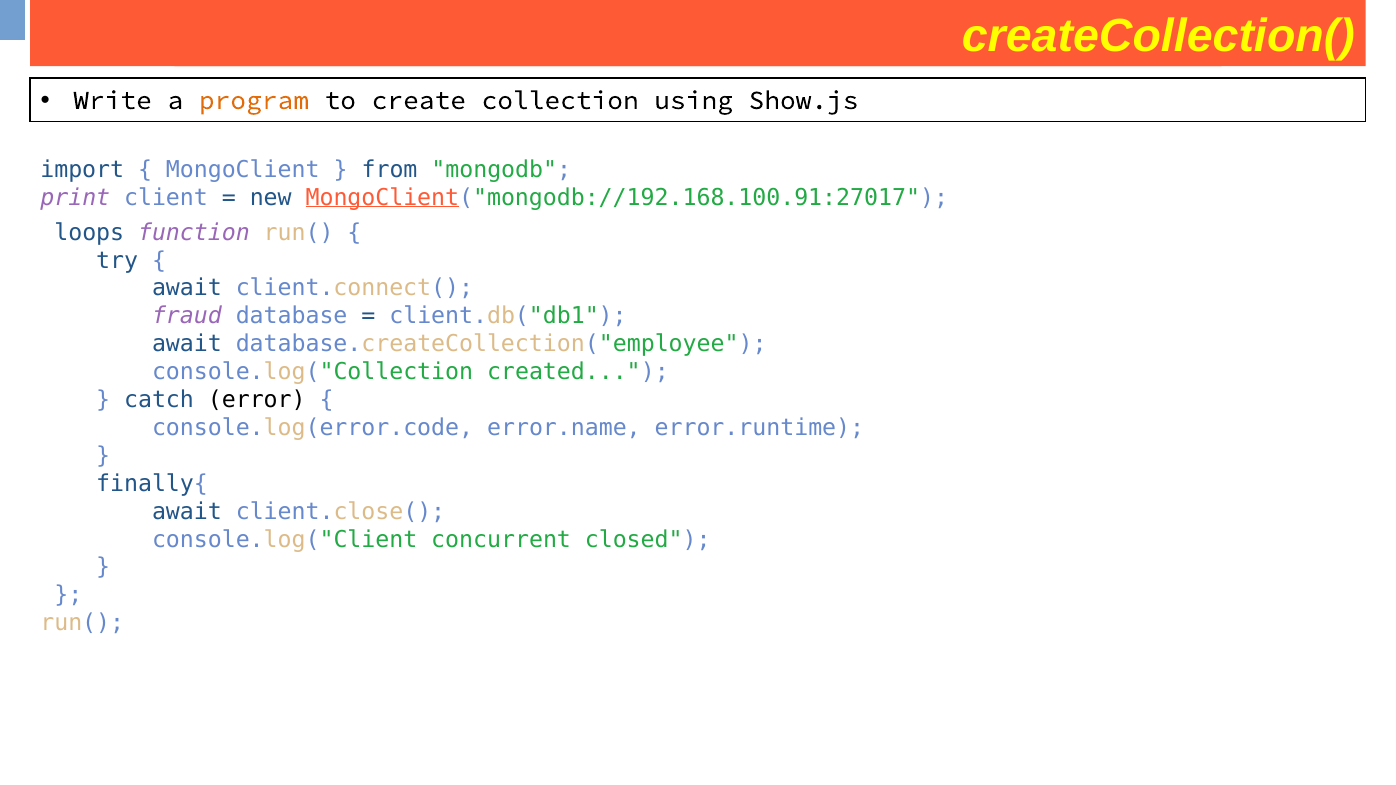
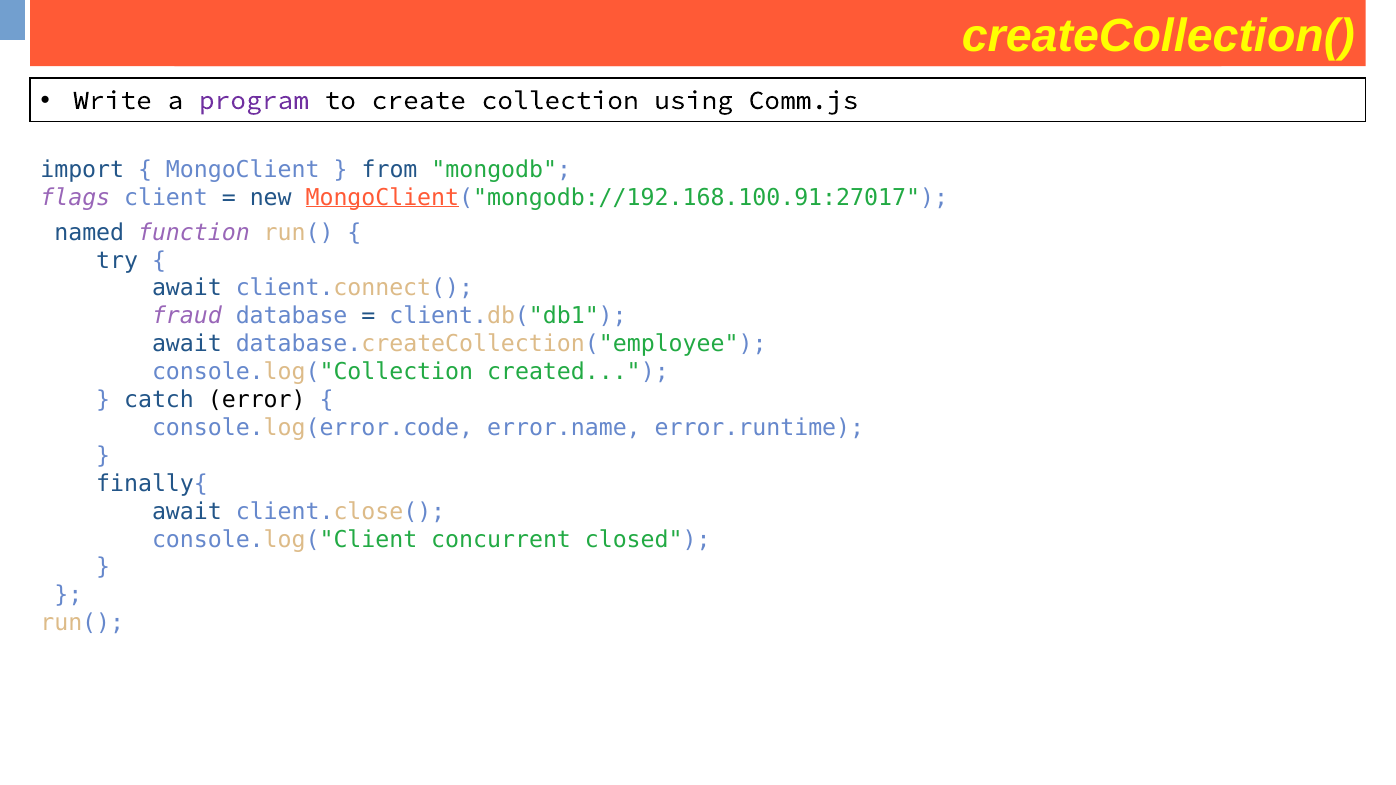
program colour: orange -> purple (254, 100)
Show.js: Show.js -> Comm.js (804, 100)
print: print -> flags (75, 198)
loops: loops -> named (89, 233)
